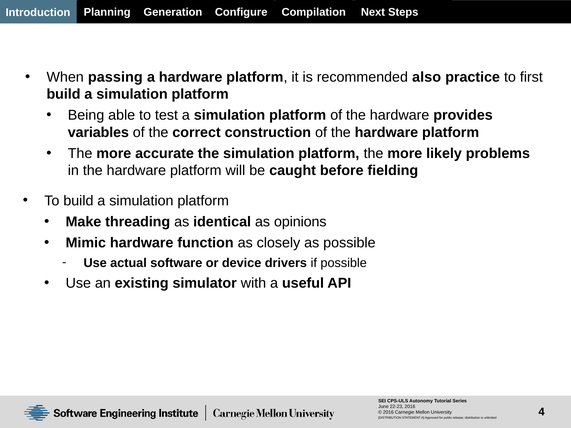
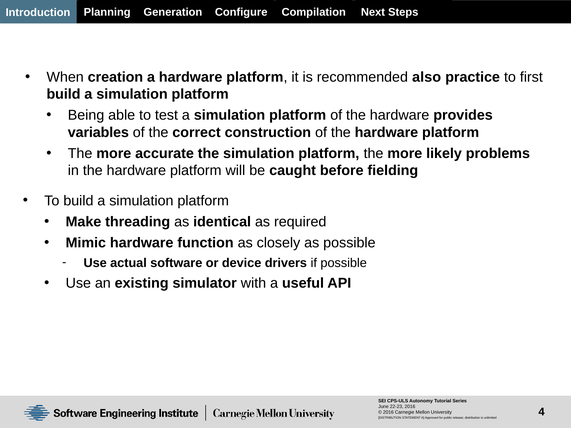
passing: passing -> creation (115, 77)
opinions: opinions -> required (300, 222)
